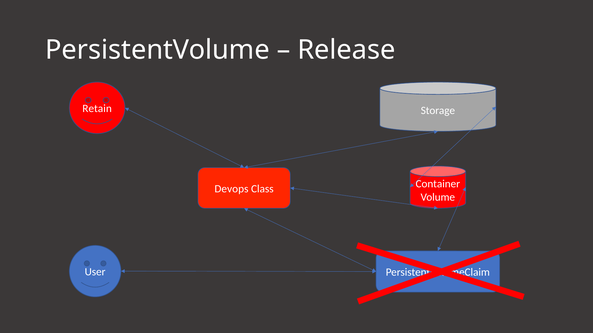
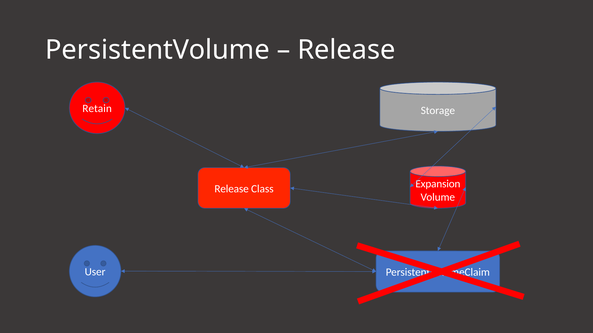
Container: Container -> Expansion (438, 184)
Devops: Devops -> Release (232, 189)
